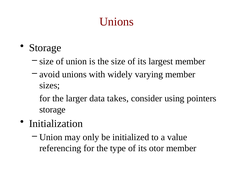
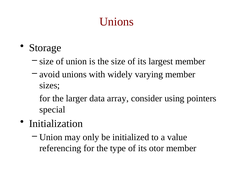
takes: takes -> array (118, 98)
storage: storage -> special (52, 109)
